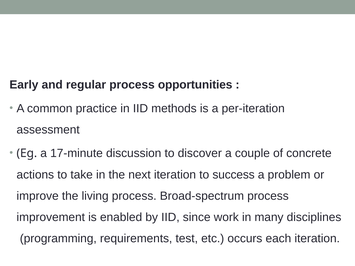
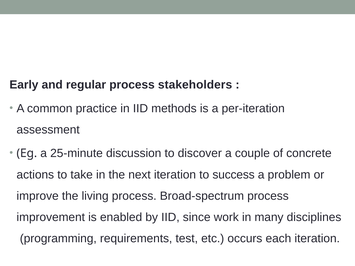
opportunities: opportunities -> stakeholders (195, 85)
17-minute: 17-minute -> 25-minute (77, 153)
